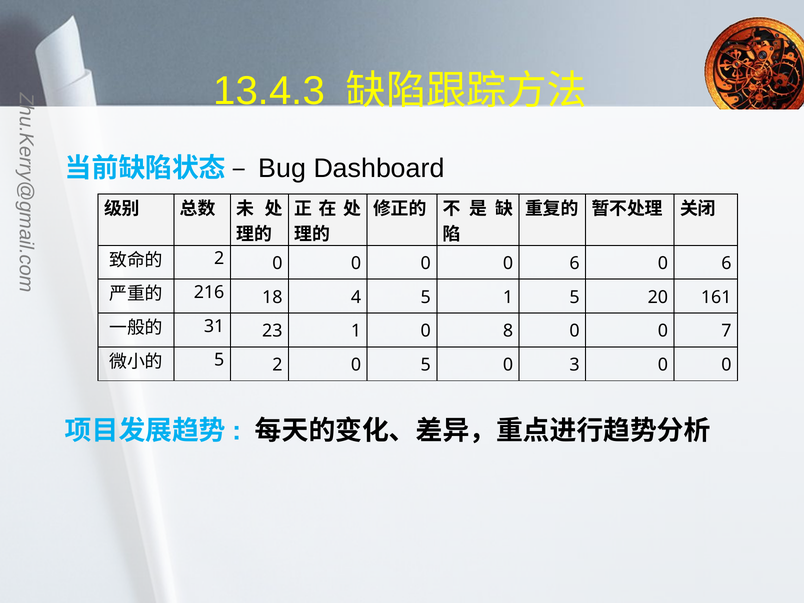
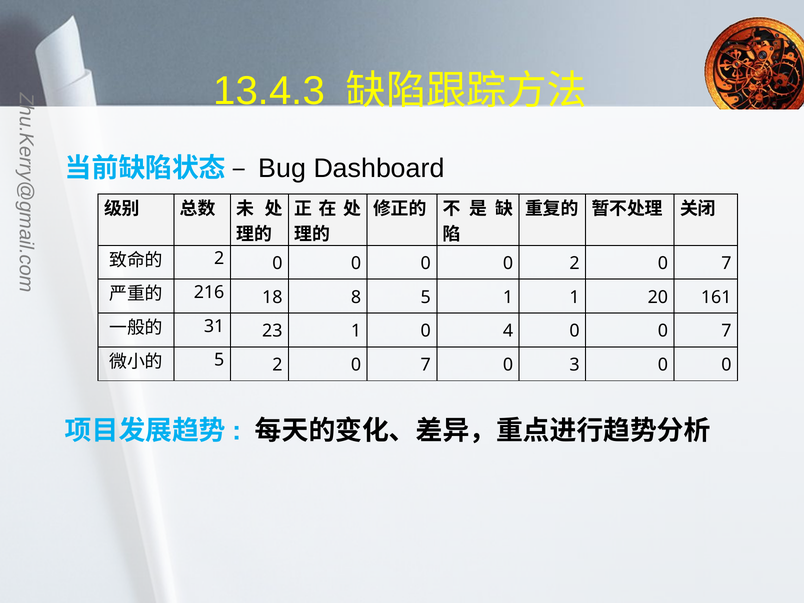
0 0 6: 6 -> 2 (574, 263)
6: 6 -> 7 (726, 263)
4: 4 -> 8 (356, 297)
1 5: 5 -> 1 (574, 297)
8: 8 -> 4 (508, 331)
5 2 0 5: 5 -> 7 (426, 365)
